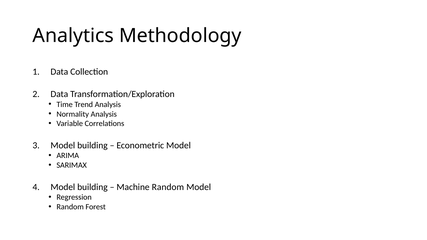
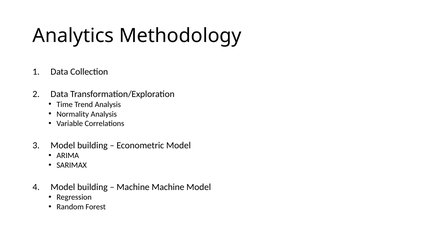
Machine Random: Random -> Machine (168, 187)
